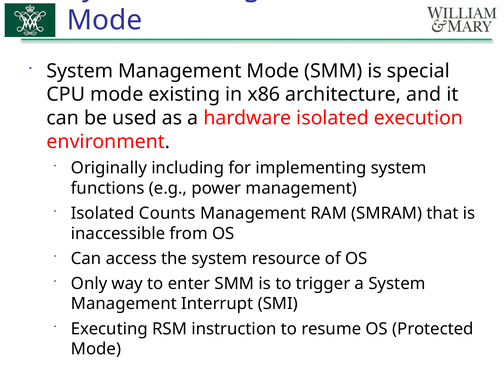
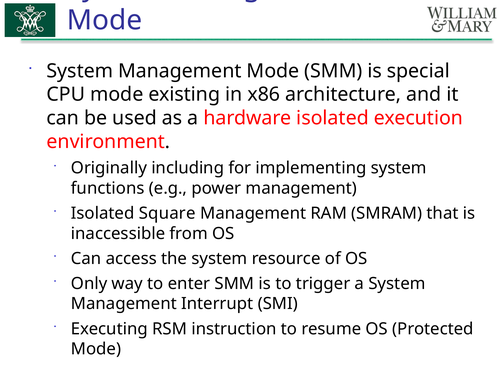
Counts: Counts -> Square (167, 213)
